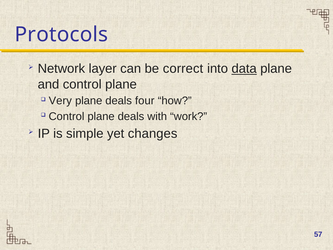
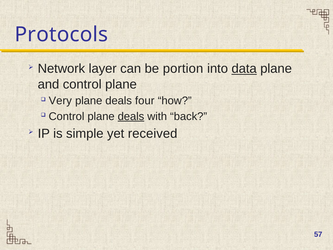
correct: correct -> portion (183, 69)
deals underline: none -> present (131, 116)
work: work -> back (189, 116)
changes: changes -> received (153, 133)
